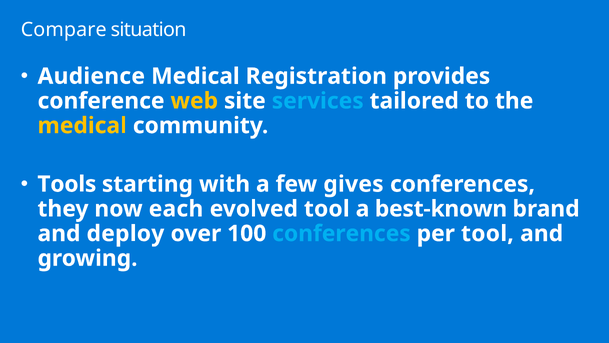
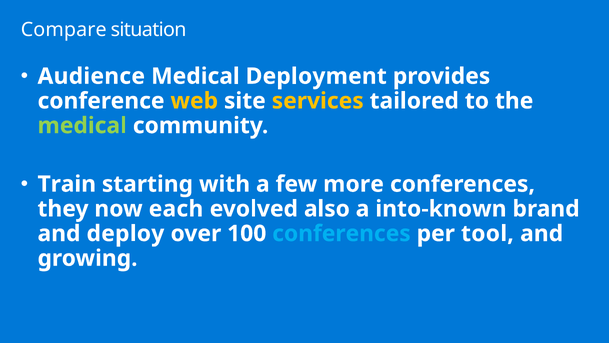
Registration: Registration -> Deployment (316, 76)
services colour: light blue -> yellow (318, 101)
medical colour: yellow -> light green (82, 125)
Tools: Tools -> Train (67, 184)
gives: gives -> more (354, 184)
evolved tool: tool -> also (327, 209)
best-known: best-known -> into-known (441, 209)
